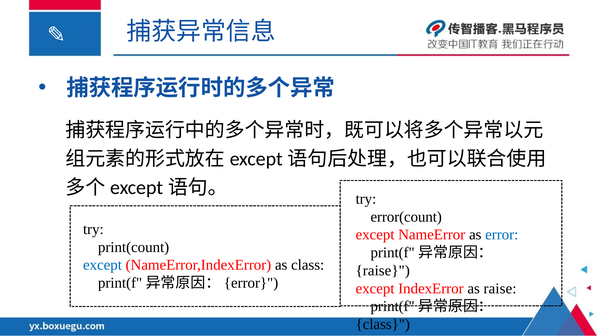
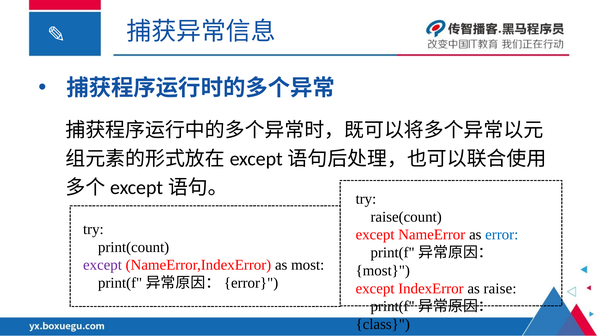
error(count: error(count -> raise(count (406, 217)
except colour: blue -> purple (102, 265)
as class: class -> most (308, 265)
raise: raise -> most (383, 270)
